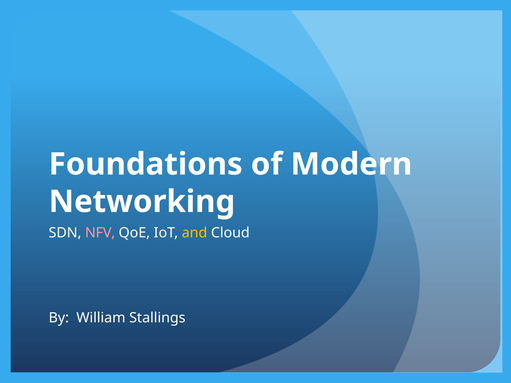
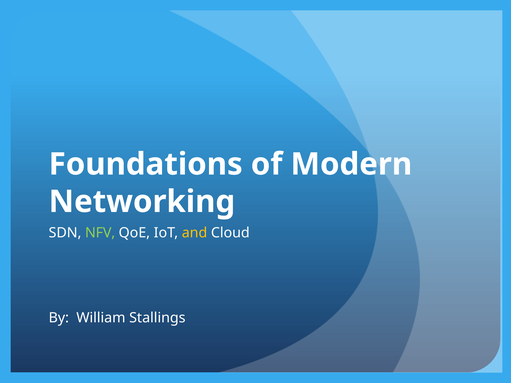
NFV colour: pink -> light green (100, 233)
